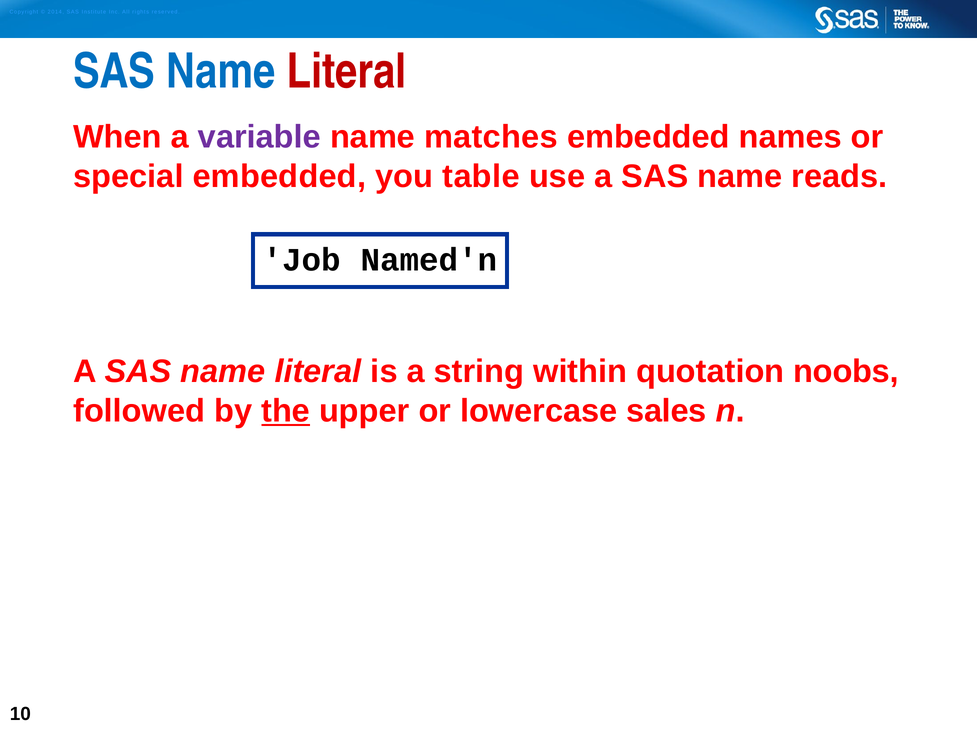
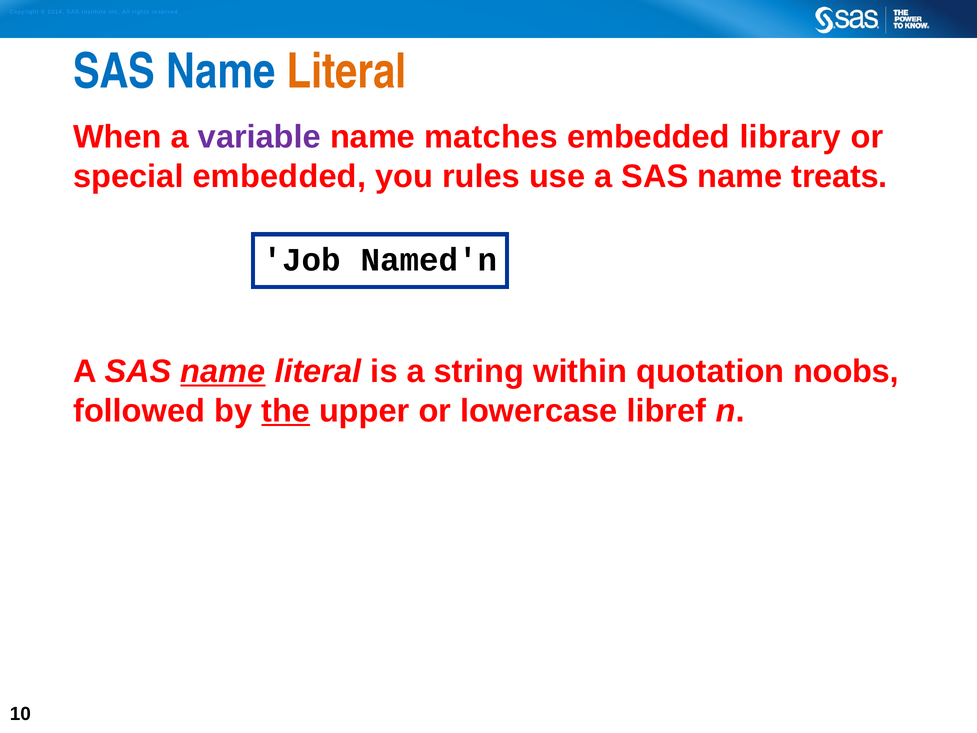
Literal colour: red -> orange (347, 72)
names: names -> library (790, 137)
table: table -> rules (481, 176)
reads: reads -> treats (839, 176)
name underline: none -> present (223, 372)
sales: sales -> libref (666, 411)
